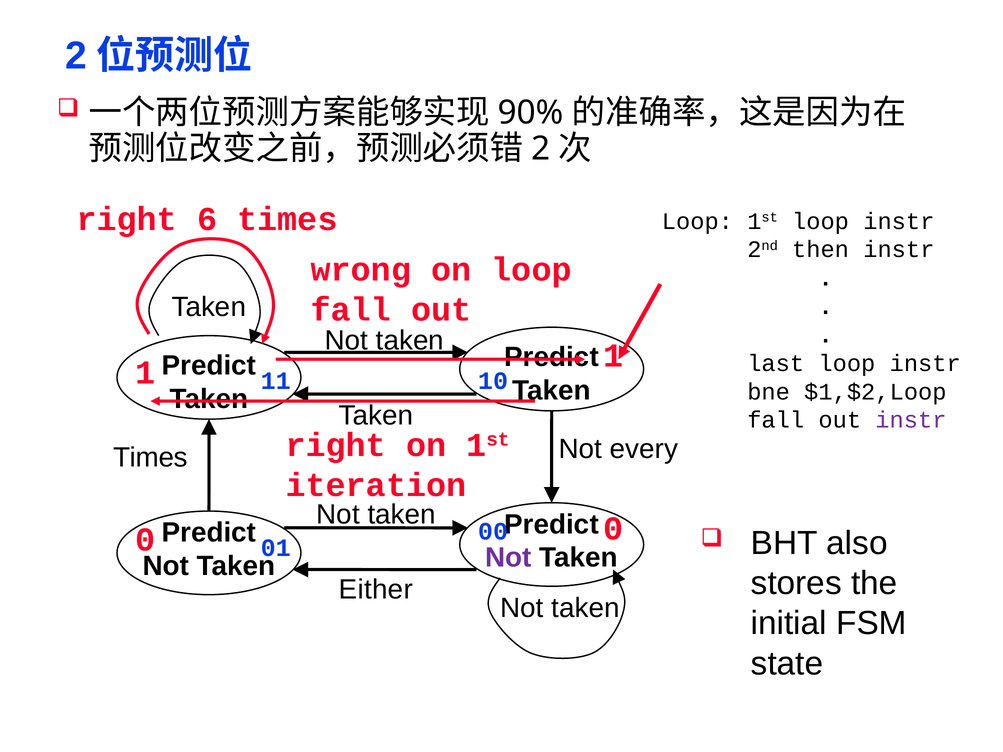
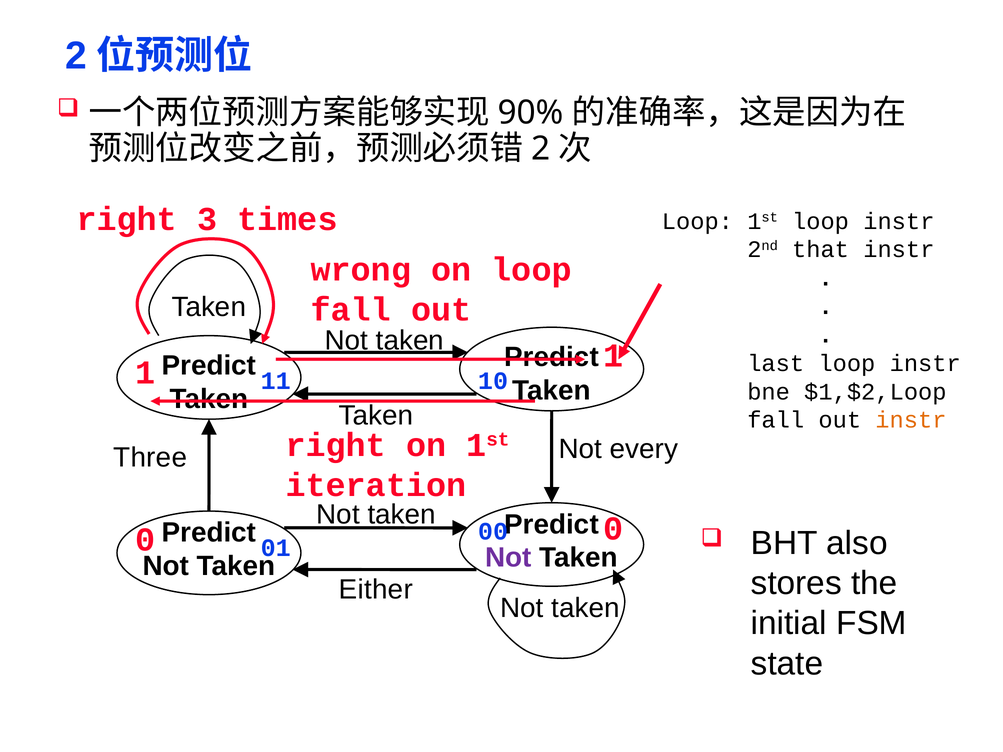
6: 6 -> 3 (207, 219)
then: then -> that (821, 250)
instr colour: purple -> orange (911, 420)
Times: Times -> Three (150, 458)
